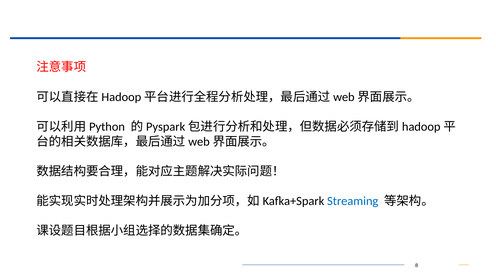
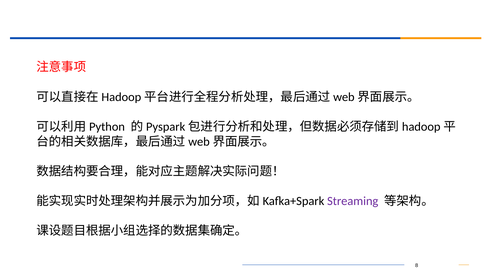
Streaming colour: blue -> purple (353, 201)
